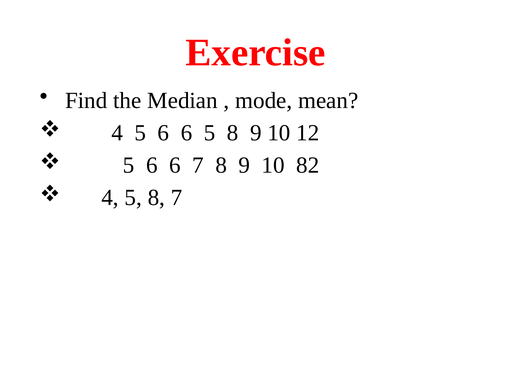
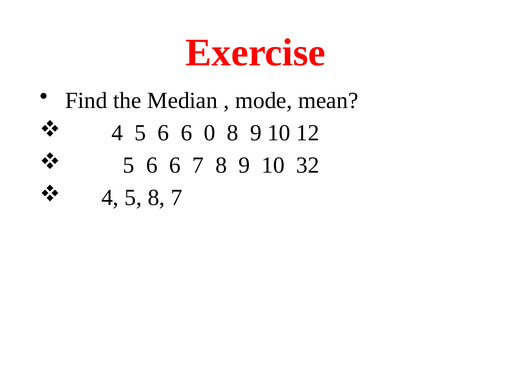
6 5: 5 -> 0 (210, 133)
82: 82 -> 32 (308, 165)
